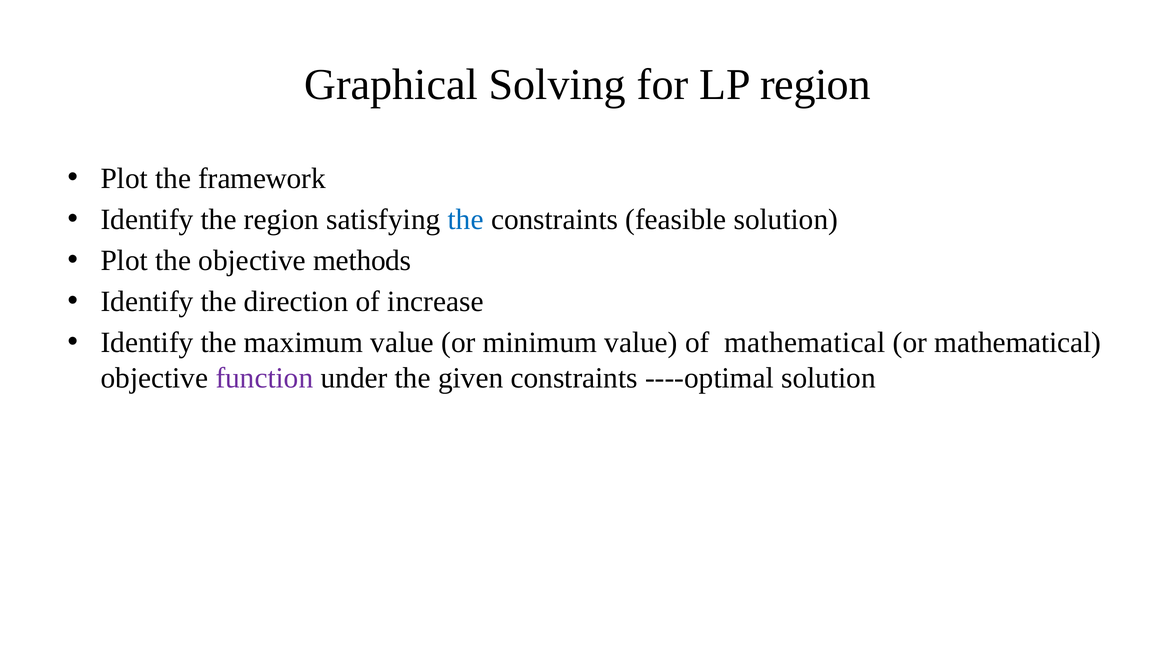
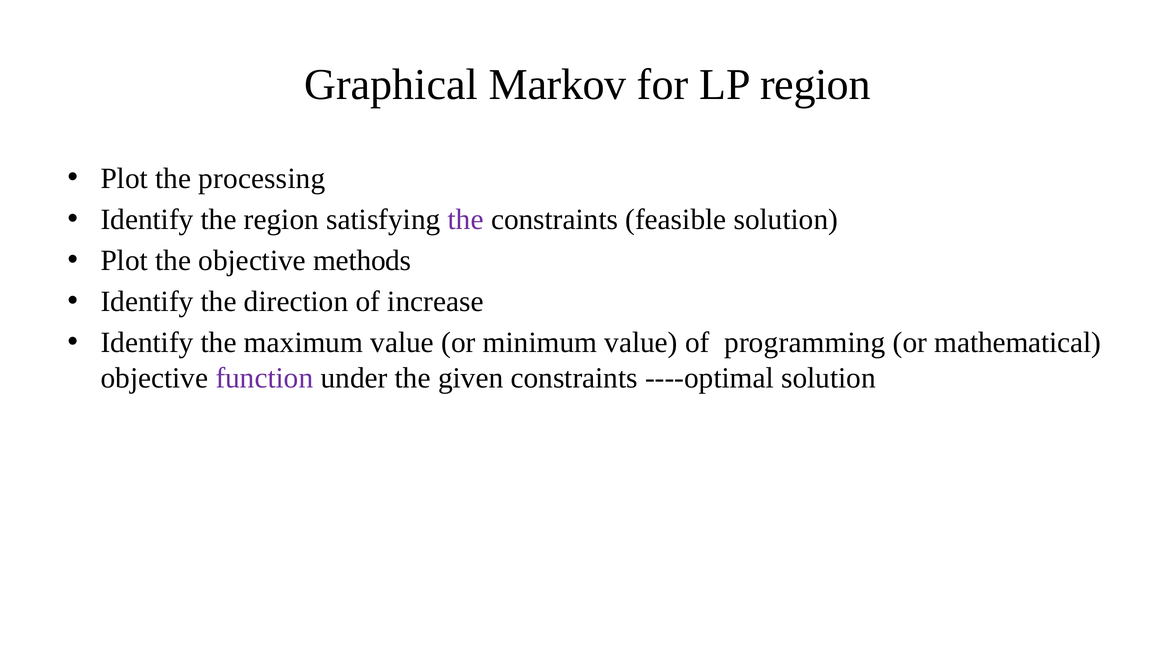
Solving: Solving -> Markov (558, 85)
framework: framework -> processing (262, 178)
the colour: blue -> purple (466, 219)
of mathematical: mathematical -> programming (805, 343)
